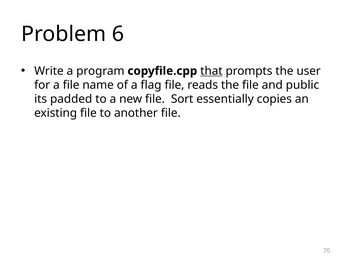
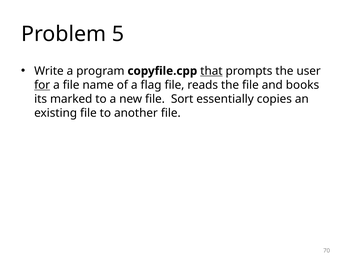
6: 6 -> 5 (118, 34)
for underline: none -> present (42, 85)
public: public -> books (302, 85)
padded: padded -> marked (71, 99)
